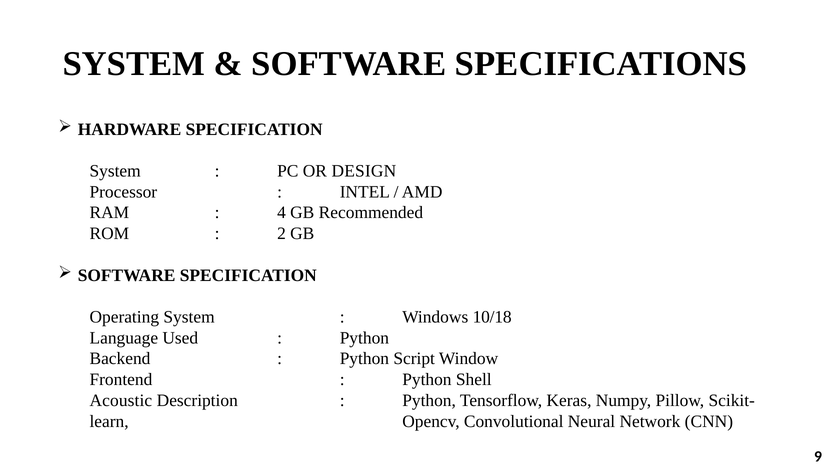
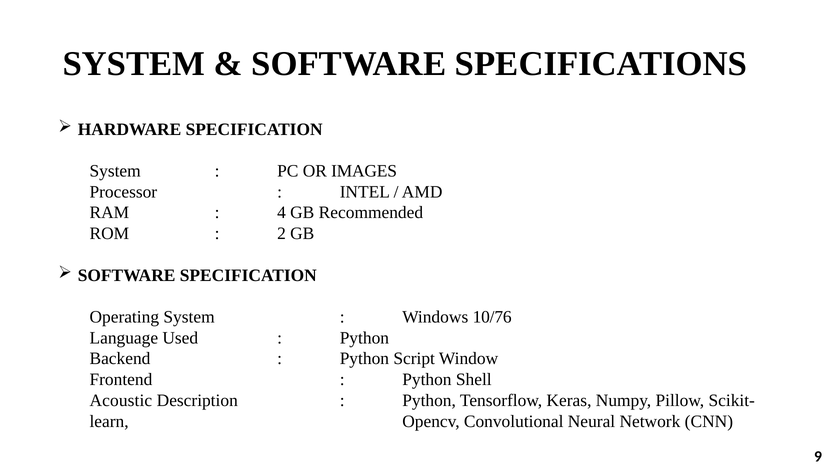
DESIGN: DESIGN -> IMAGES (364, 171)
10/18: 10/18 -> 10/76 (492, 317)
